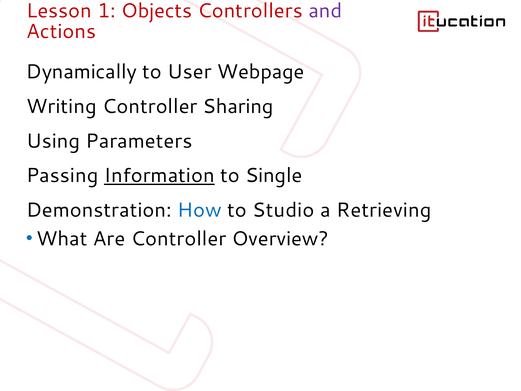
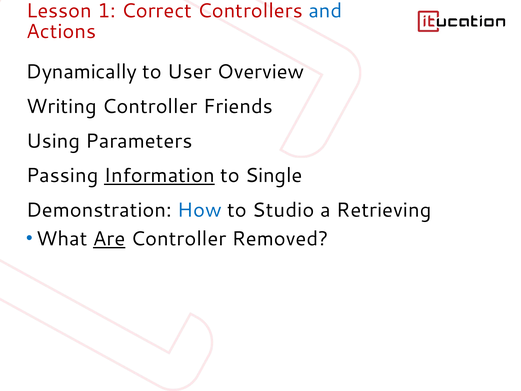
Objects: Objects -> Correct (157, 11)
and colour: purple -> blue (325, 11)
Webpage: Webpage -> Overview (261, 72)
Sharing: Sharing -> Friends (238, 106)
Are underline: none -> present (109, 239)
Overview: Overview -> Removed (280, 239)
